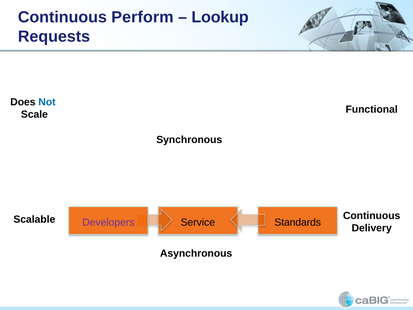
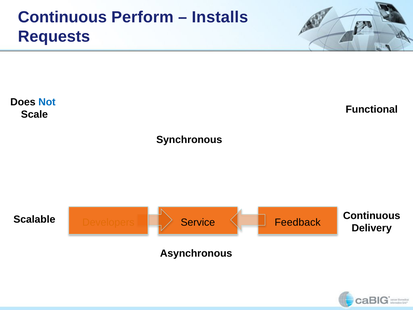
Lookup: Lookup -> Installs (220, 17)
Developers colour: purple -> orange (108, 222)
Standards: Standards -> Feedback (298, 222)
